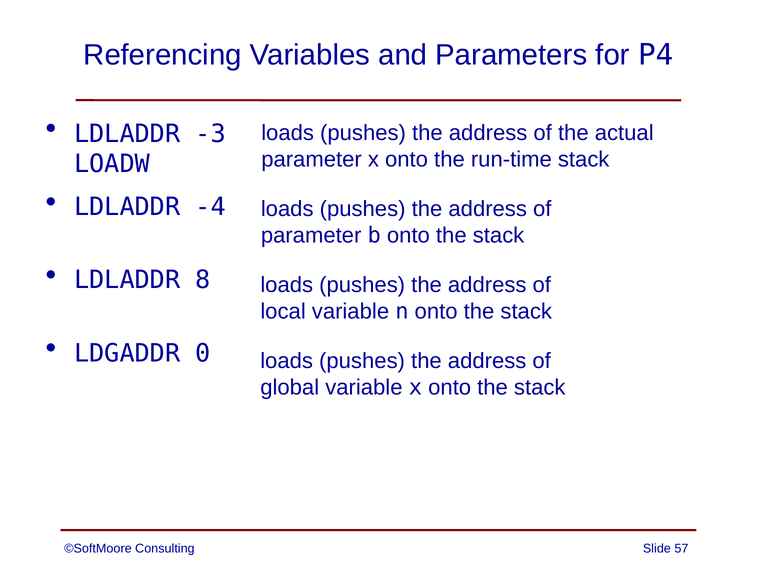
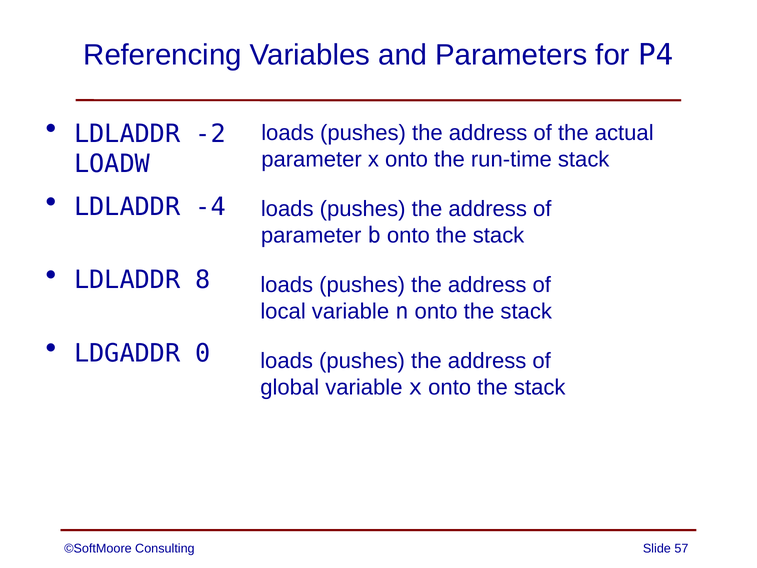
-3: -3 -> -2 (211, 134)
